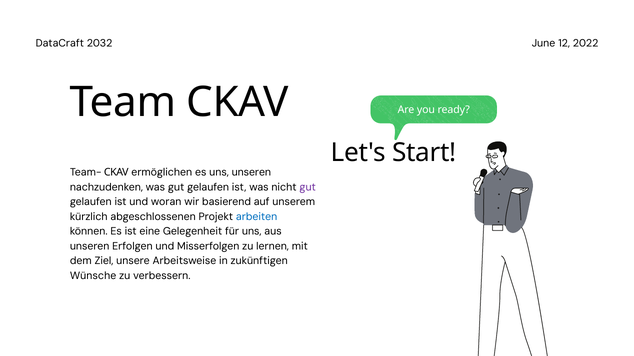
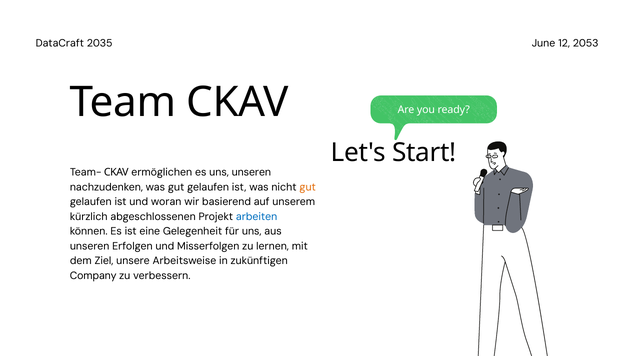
2032: 2032 -> 2035 (100, 43)
2022: 2022 -> 2053 (586, 43)
gut colour: purple -> orange (308, 187)
Wünsche: Wünsche -> Company (93, 276)
